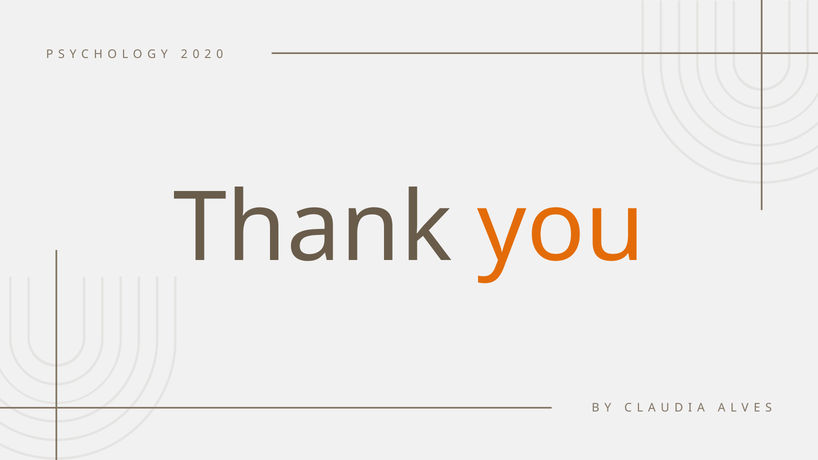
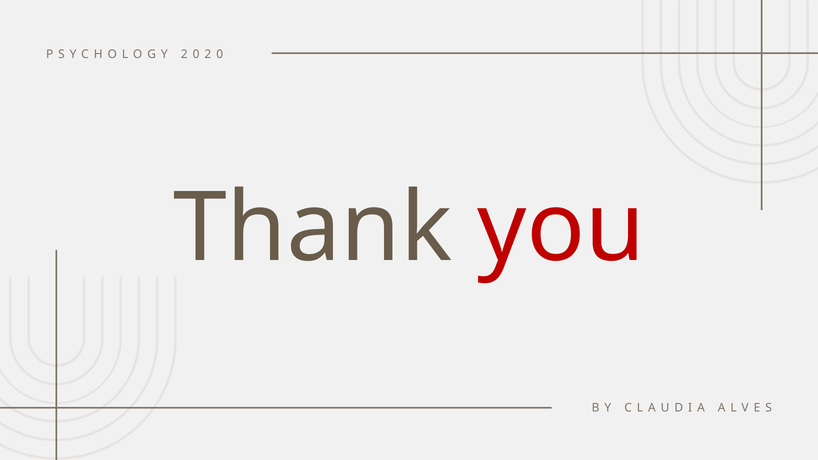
you colour: orange -> red (561, 228)
